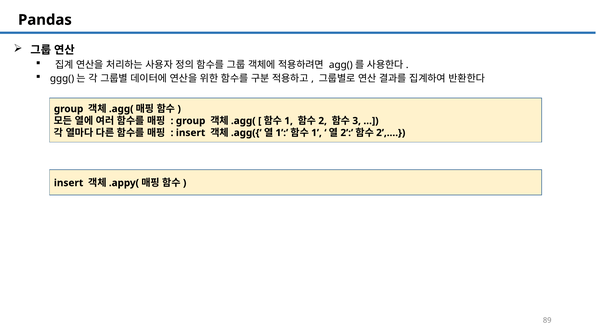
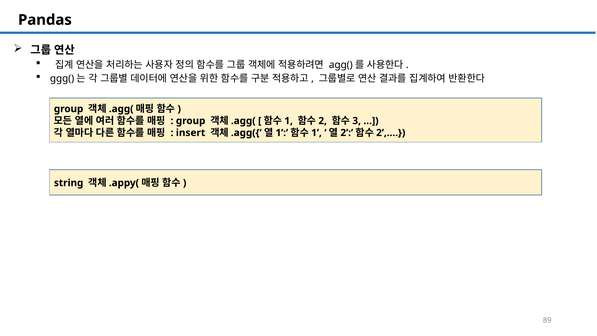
insert: insert -> string (69, 183)
